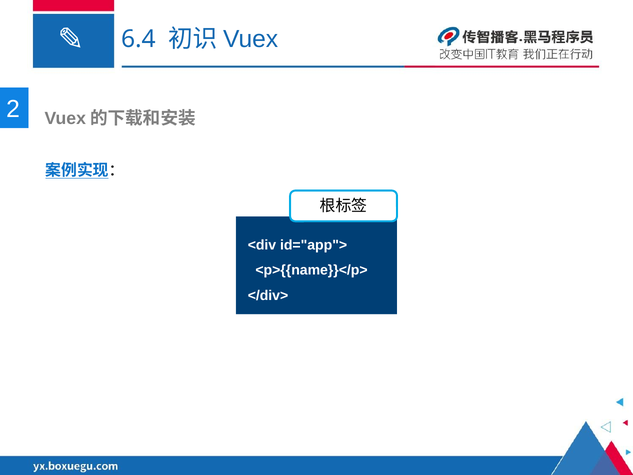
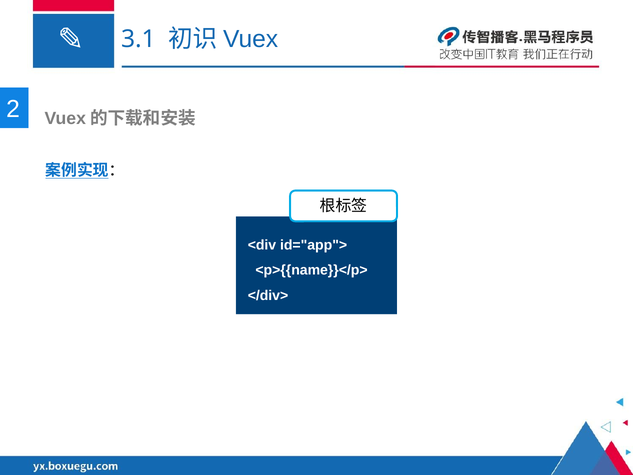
6.4: 6.4 -> 3.1 (138, 39)
